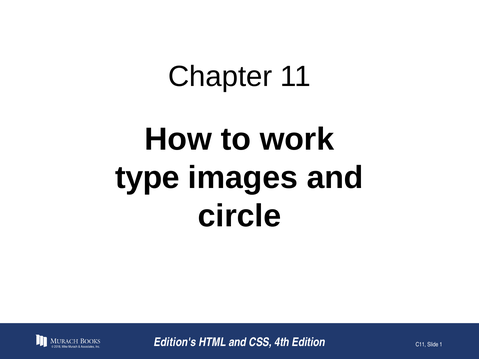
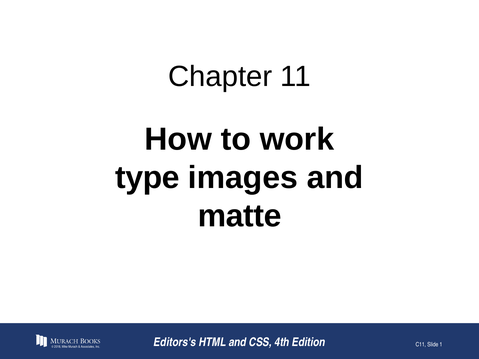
circle: circle -> matte (240, 216)
Edition's: Edition's -> Editors's (175, 343)
